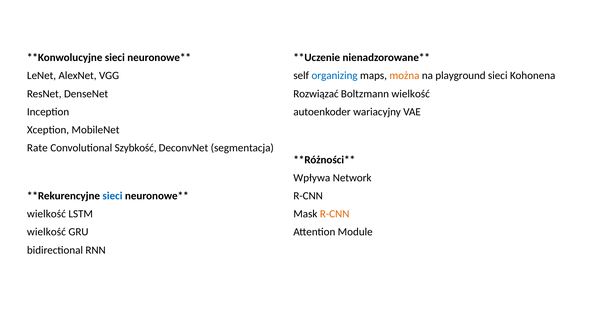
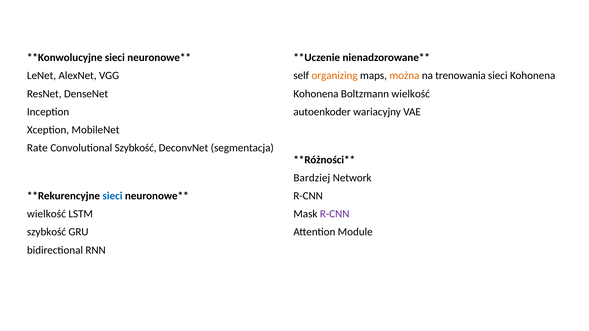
organizing colour: blue -> orange (335, 76)
playground: playground -> trenowania (461, 76)
Rozwiązać: Rozwiązać -> Kohonena (316, 94)
Wpływa: Wpływa -> Bardziej (312, 178)
R-CNN colour: orange -> purple (335, 214)
wielkość: wielkość -> szybkość (46, 232)
